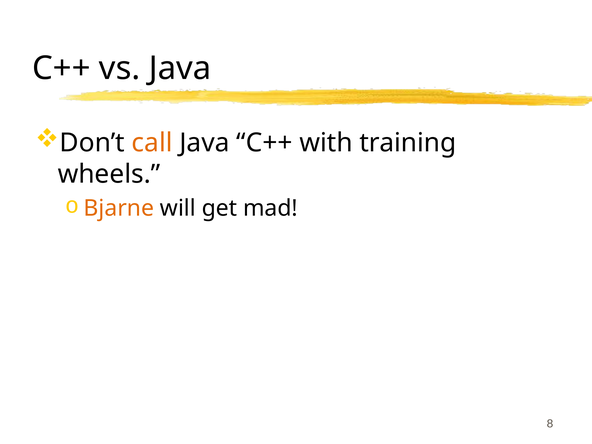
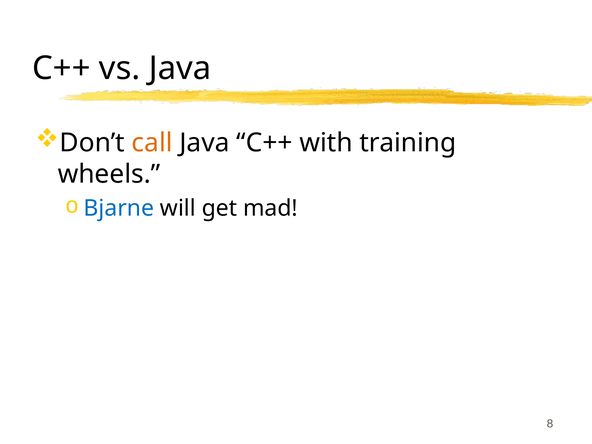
Bjarne colour: orange -> blue (119, 208)
